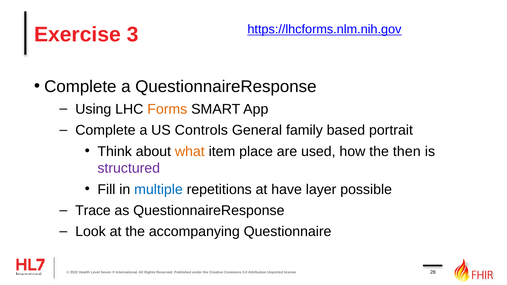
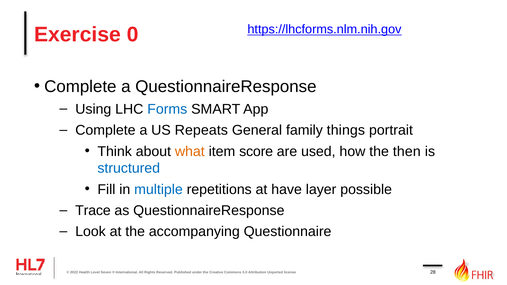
3: 3 -> 0 (133, 35)
Forms colour: orange -> blue (167, 109)
Controls: Controls -> Repeats (201, 130)
based: based -> things (346, 130)
place: place -> score (256, 151)
structured colour: purple -> blue (129, 168)
